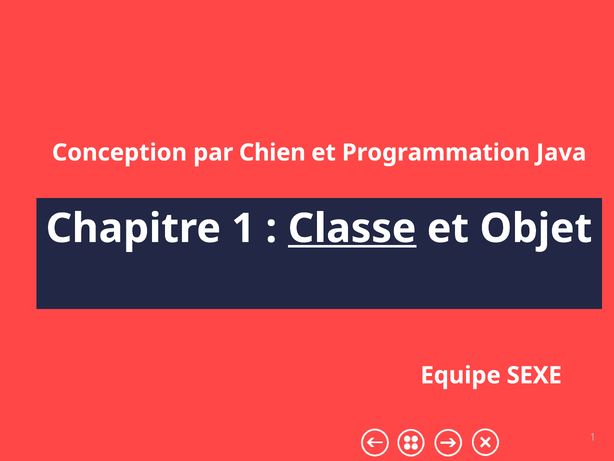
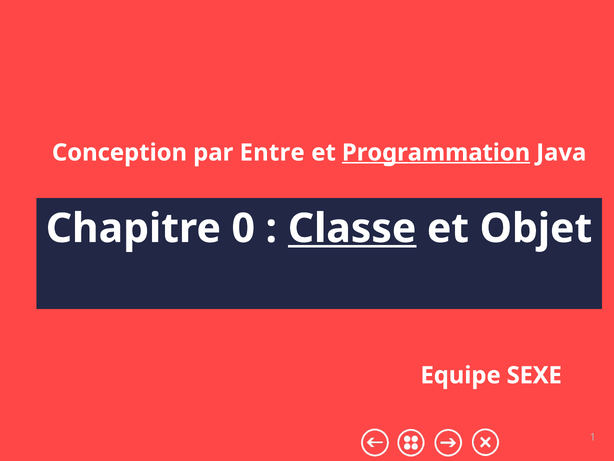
Chien: Chien -> Entre (272, 152)
Programmation underline: none -> present (436, 152)
Chapitre 1: 1 -> 0 (243, 228)
